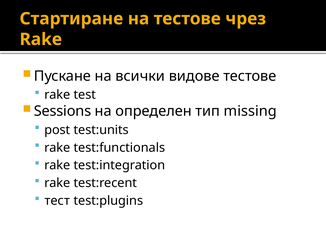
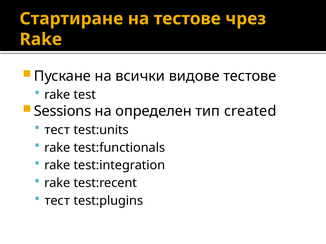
missing: missing -> created (250, 111)
post: post -> тест (57, 130)
